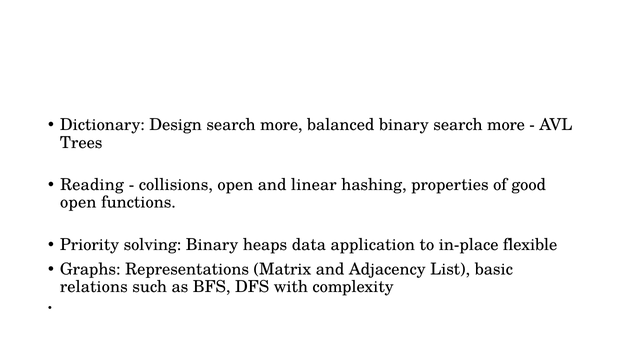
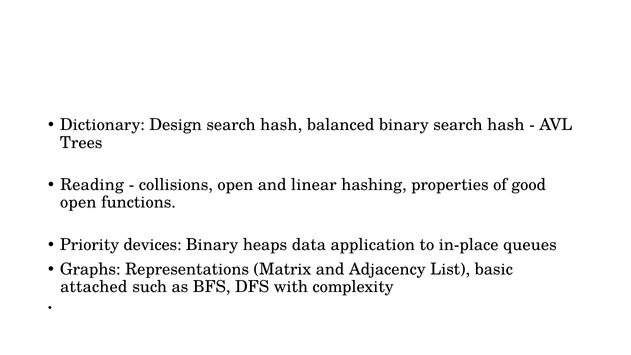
more: more -> hash (281, 125)
binary search more: more -> hash (506, 125)
solving: solving -> devices (152, 245)
flexible: flexible -> queues (530, 245)
relations: relations -> attached (94, 287)
